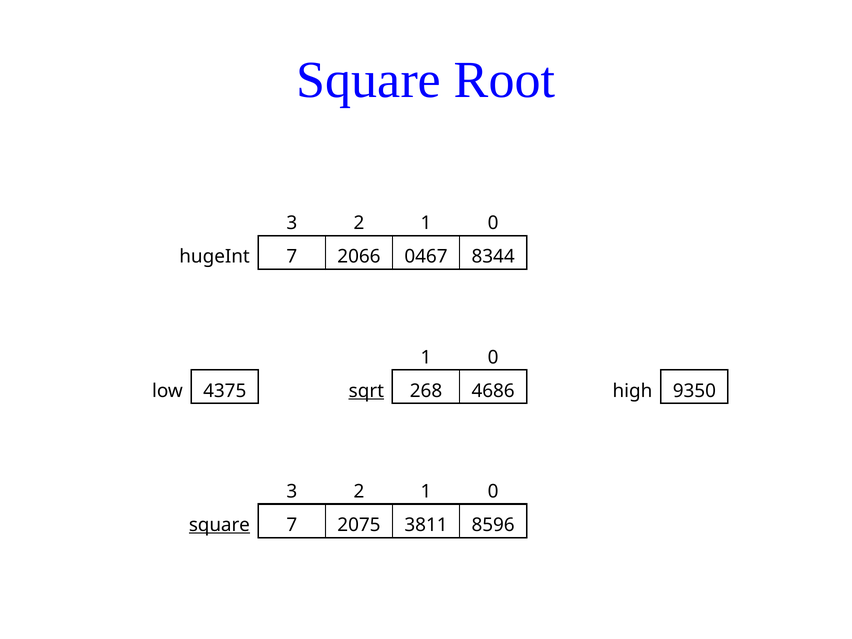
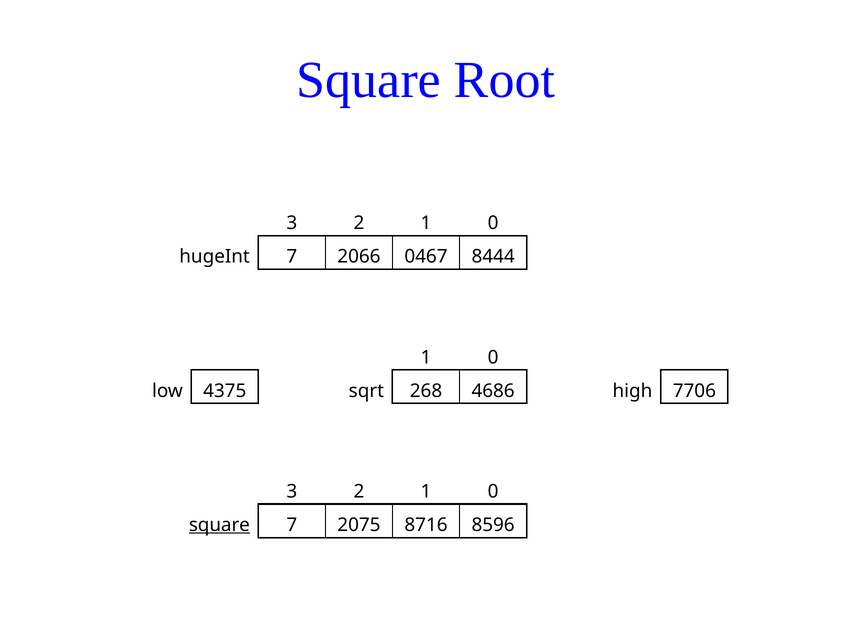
8344: 8344 -> 8444 (493, 257)
sqrt underline: present -> none (366, 391)
9350: 9350 -> 7706 (694, 391)
3811: 3811 -> 8716 (426, 525)
